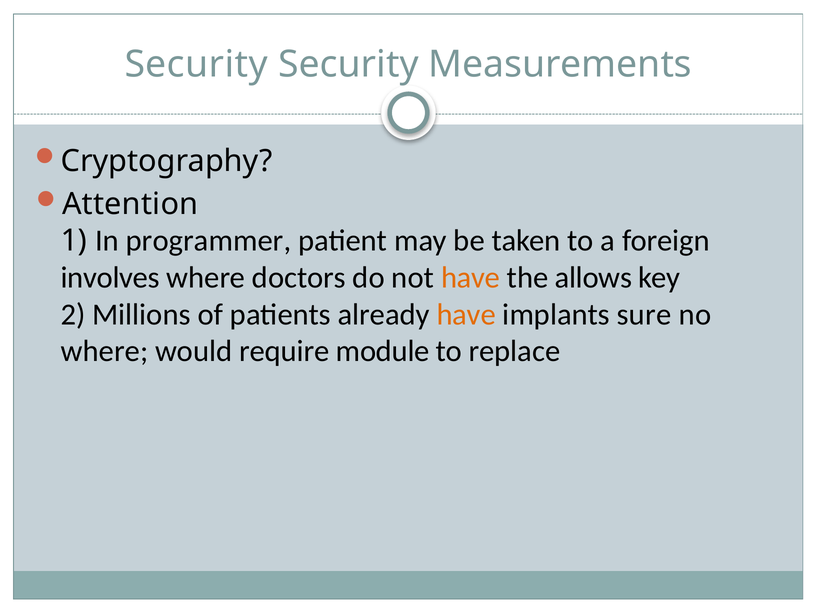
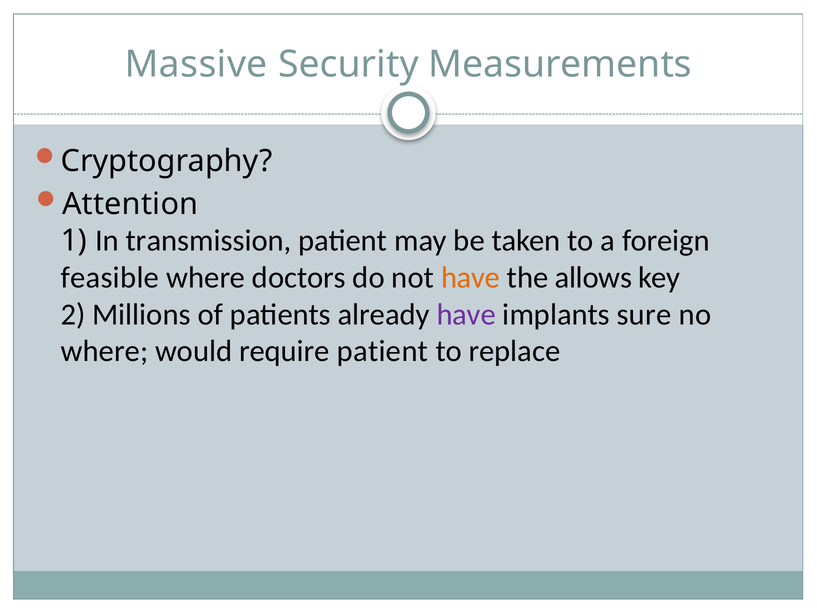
Security: Security -> Massive (196, 64)
programmer: programmer -> transmission (209, 241)
involves: involves -> feasible (110, 278)
have colour: orange -> purple (466, 314)
require module: module -> patient (382, 351)
